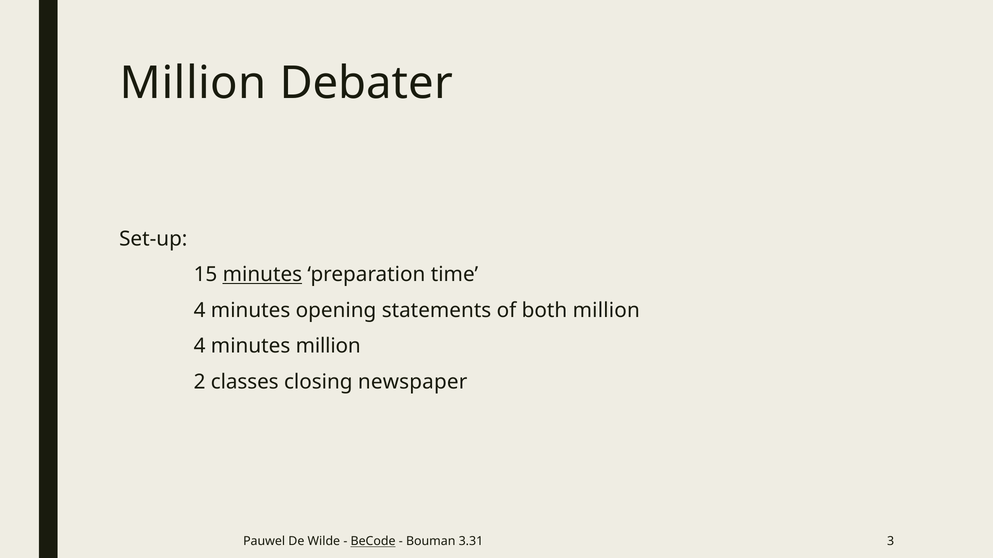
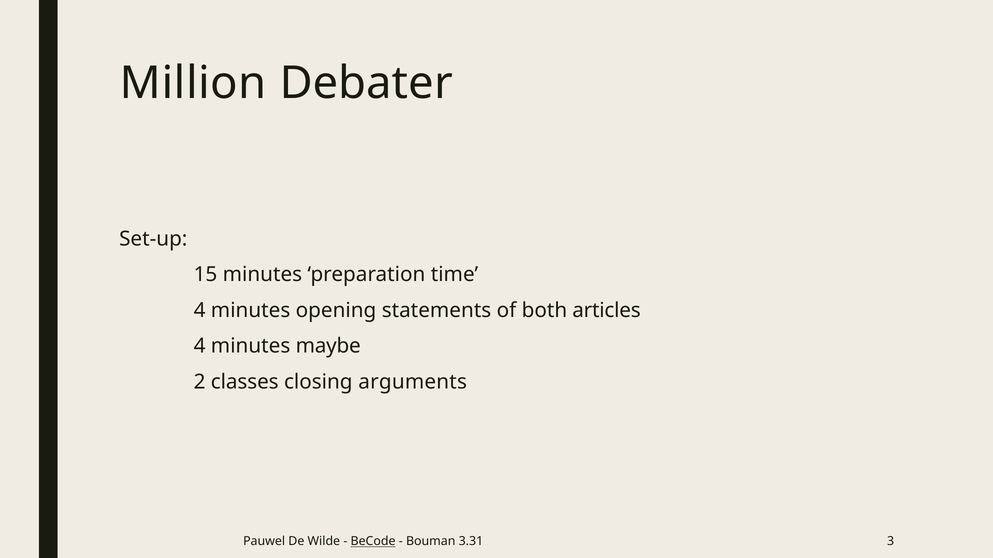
minutes underline: present -> none (262, 275)
both million: million -> articles (606, 311)
minutes million: million -> maybe (328, 346)
newspaper: newspaper -> arguments (413, 382)
